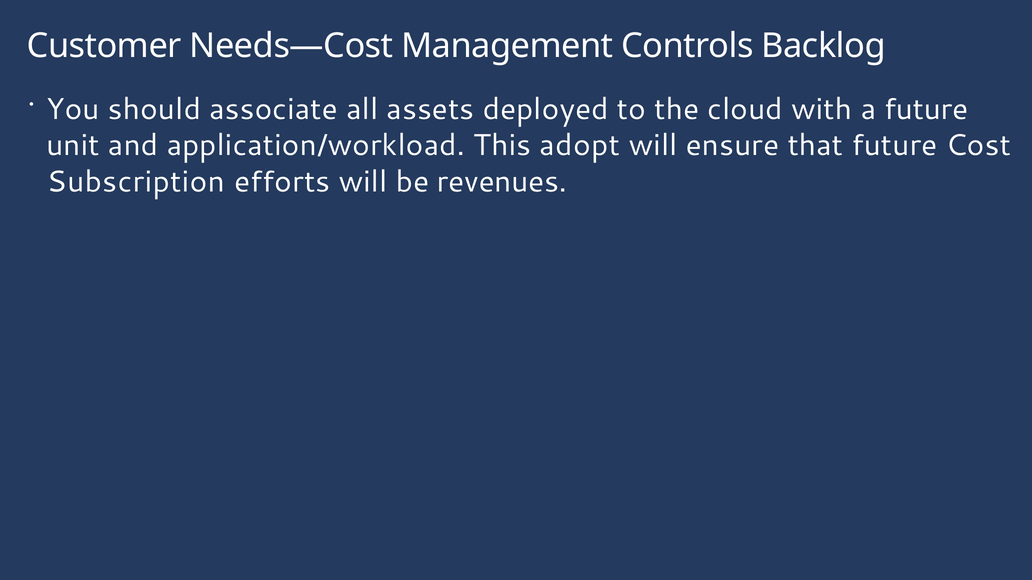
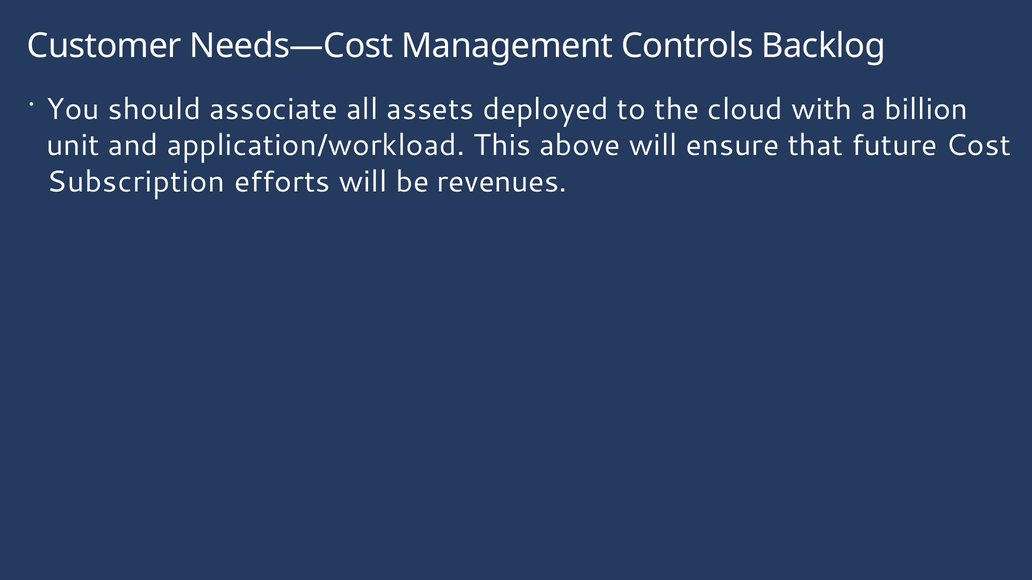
a future: future -> billion (926, 109)
adopt: adopt -> above (580, 146)
